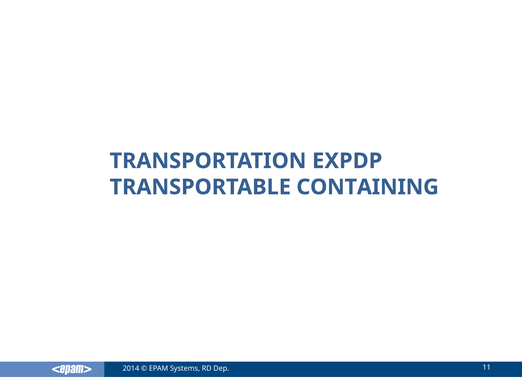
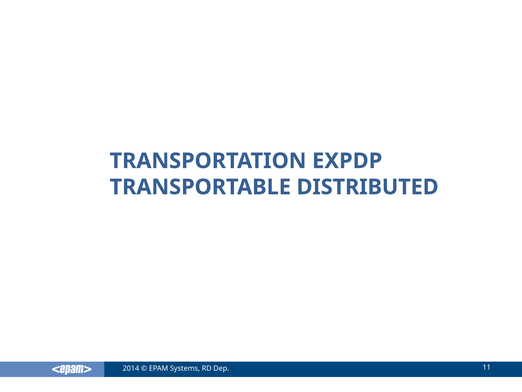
CONTAINING: CONTAINING -> DISTRIBUTED (368, 187)
